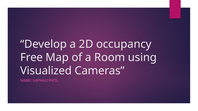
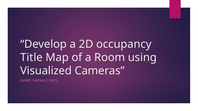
Free: Free -> Title (31, 58)
